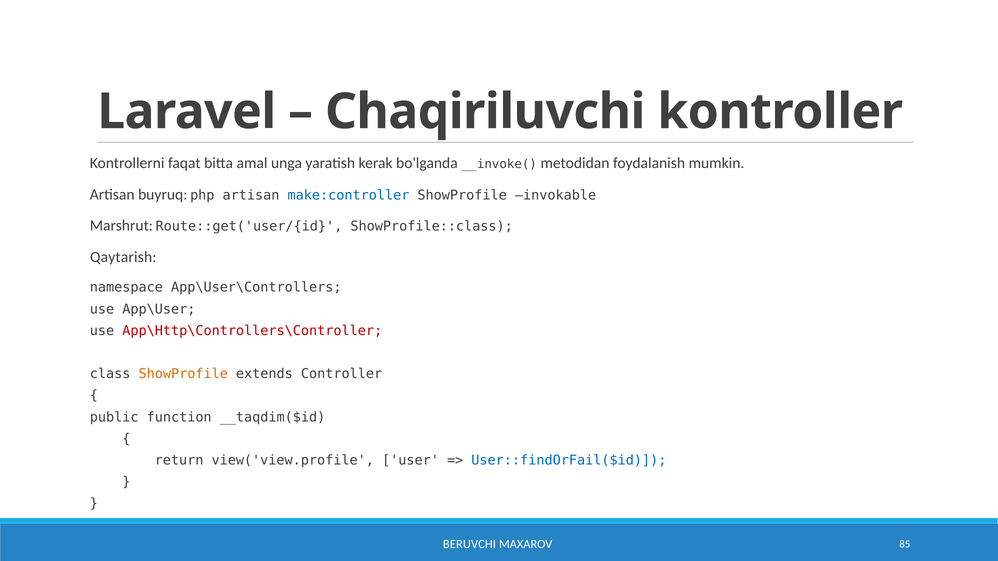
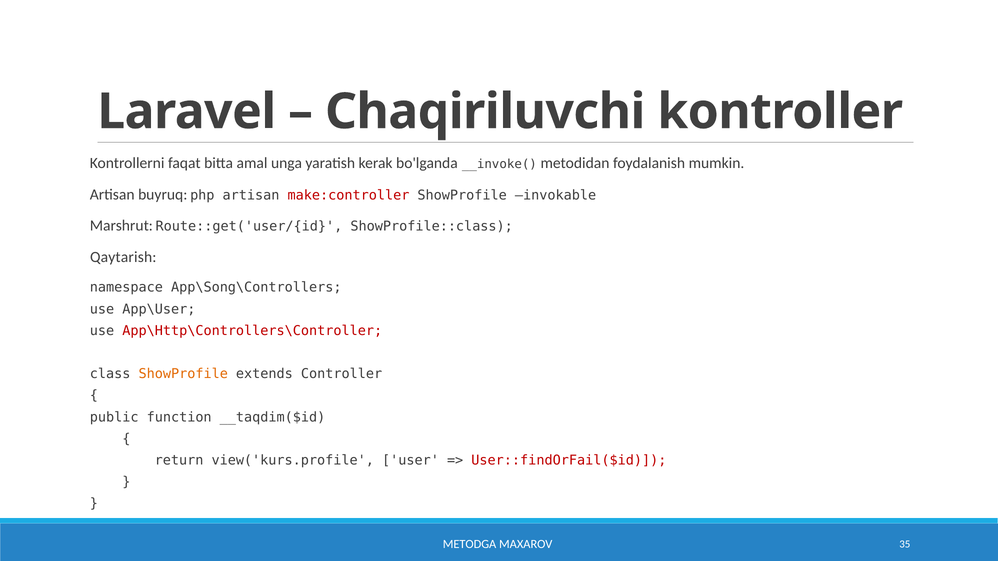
make:controller colour: blue -> red (348, 195)
App\User\Controllers: App\User\Controllers -> App\Song\Controllers (256, 288)
view('view.profile: view('view.profile -> view('kurs.profile (293, 460)
User::findOrFail($id colour: blue -> red (569, 460)
BERUVCHI: BERUVCHI -> METODGA (470, 544)
85: 85 -> 35 (905, 544)
